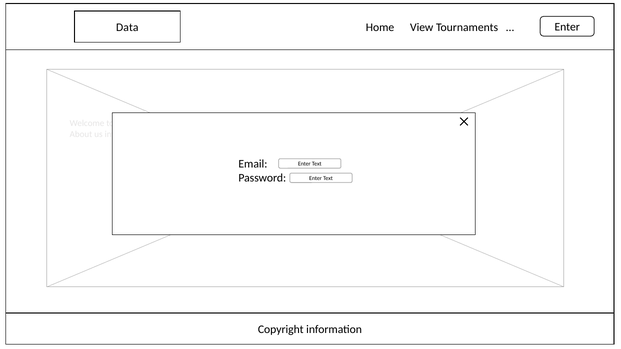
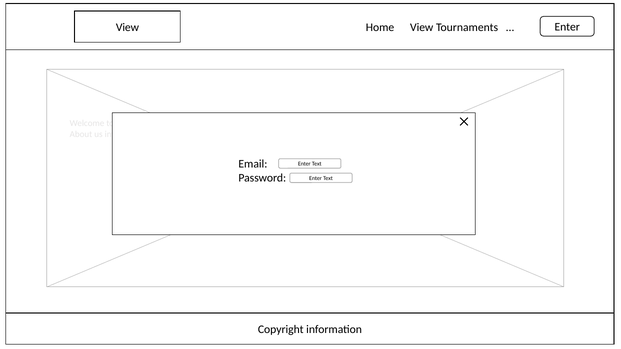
Data: Data -> View (127, 28)
